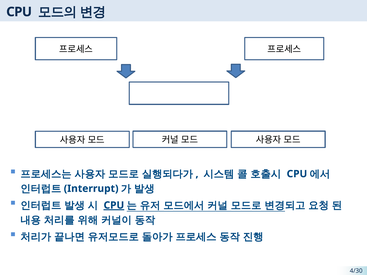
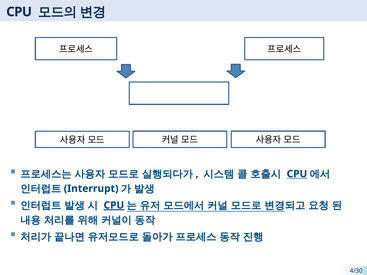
CPU underline: none -> present (297, 174)
